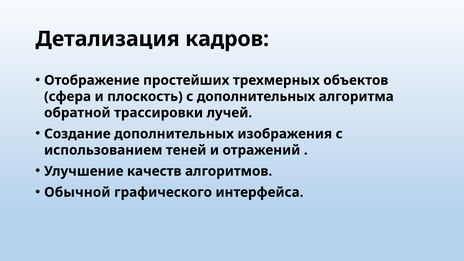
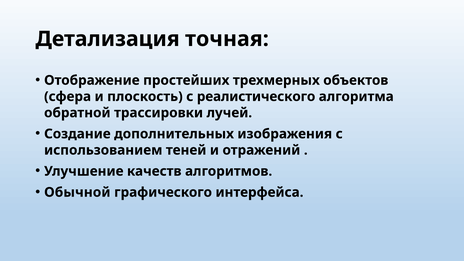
кадров: кадров -> точная (227, 39)
с дополнительных: дополнительных -> реалистического (256, 97)
